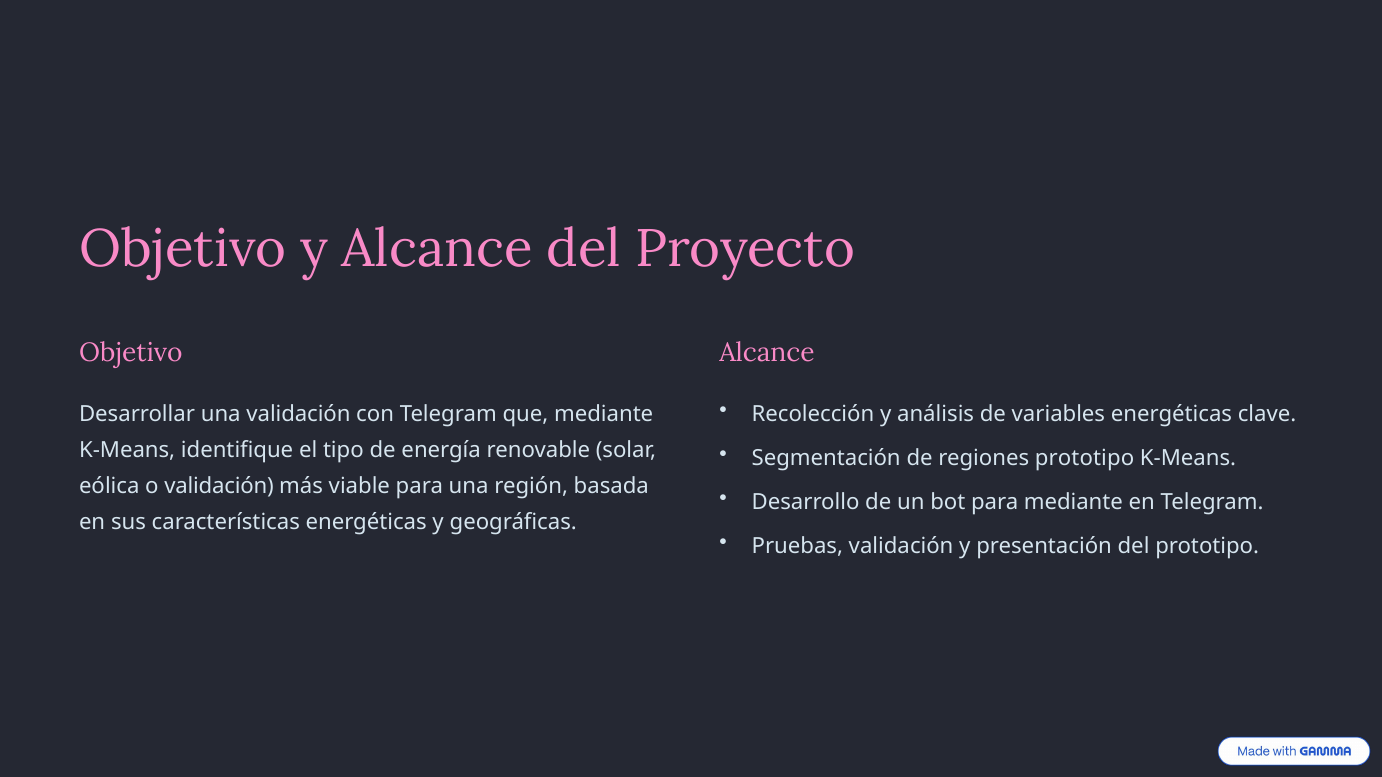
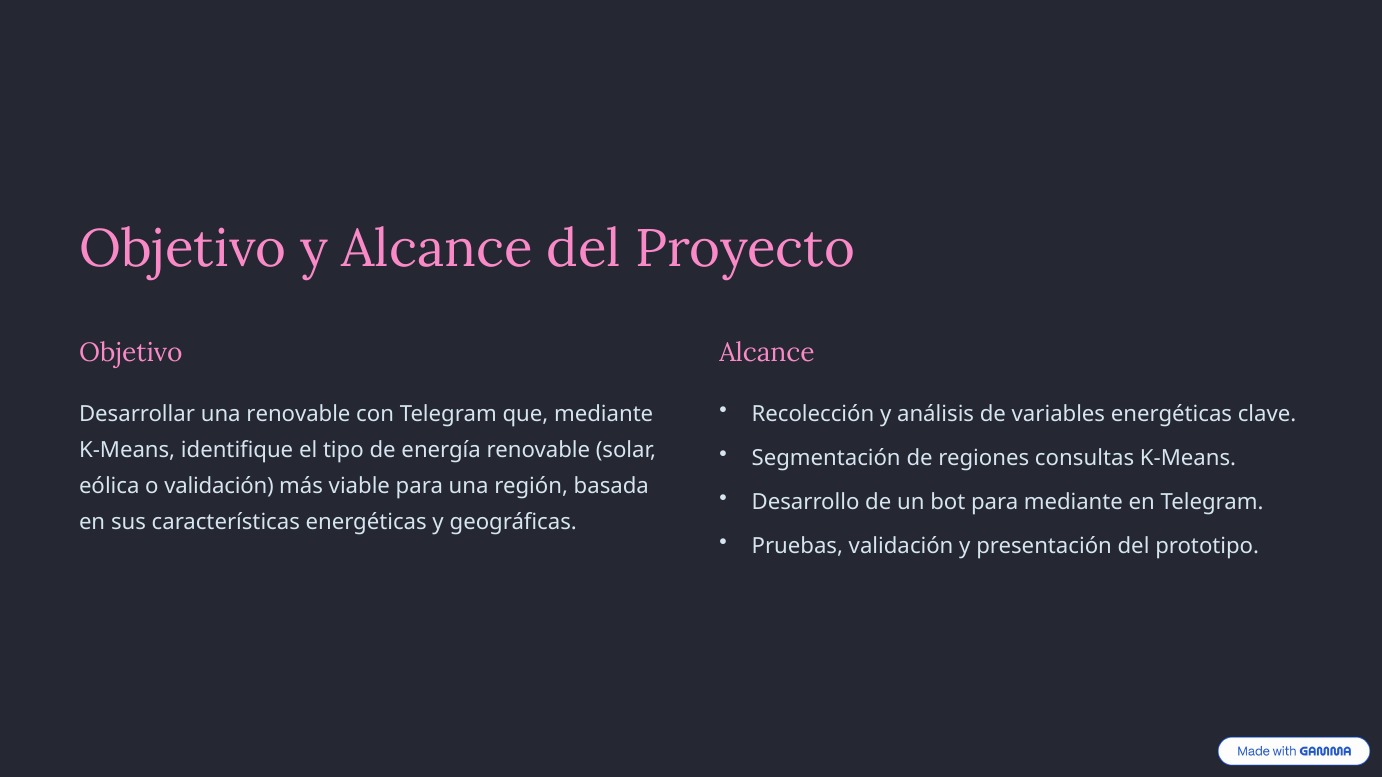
una validación: validación -> renovable (298, 414)
regiones prototipo: prototipo -> consultas (1085, 458)
